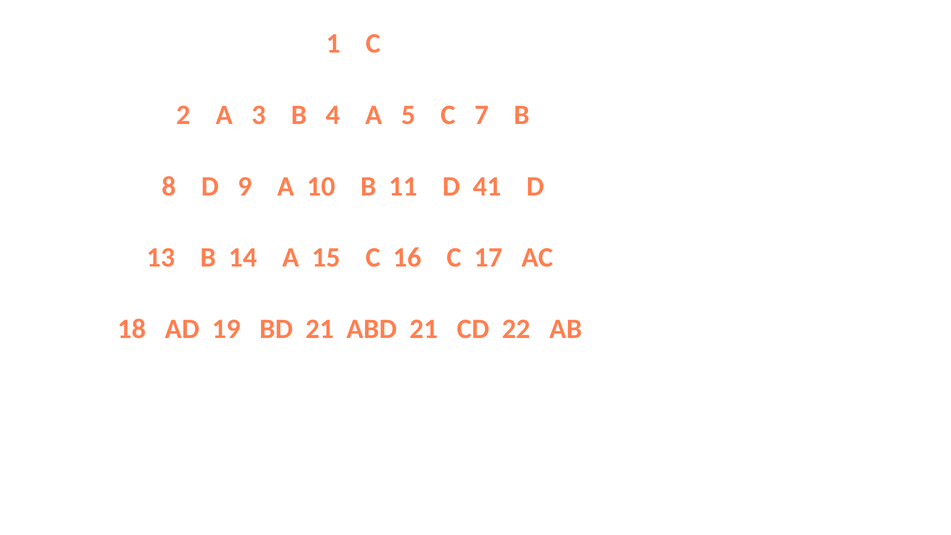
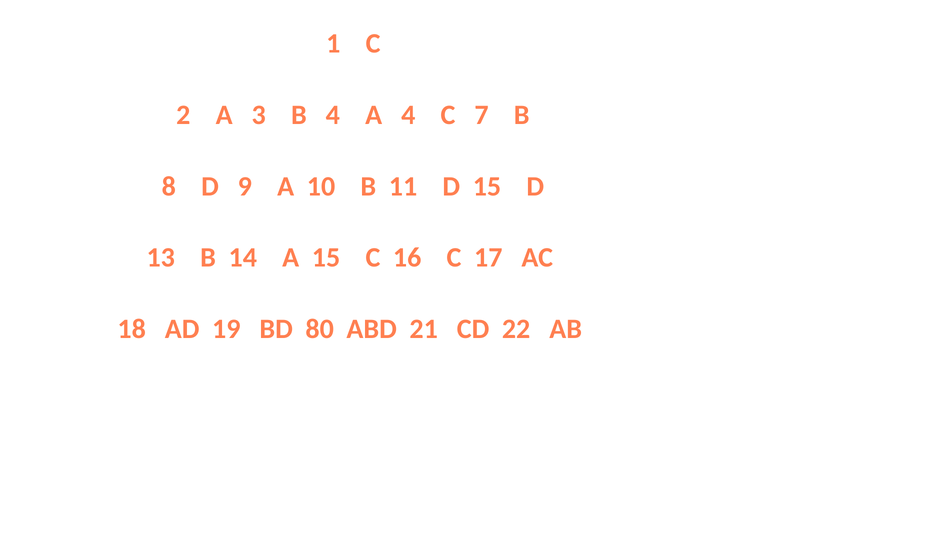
A 5: 5 -> 4 (408, 115)
D 41: 41 -> 15 (487, 186)
BD 21: 21 -> 80 (320, 329)
